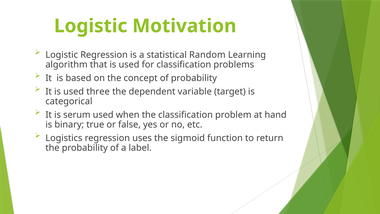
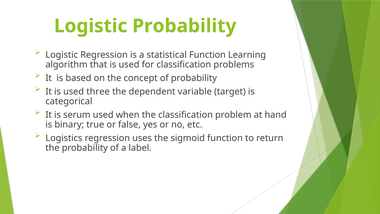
Logistic Motivation: Motivation -> Probability (184, 26)
statistical Random: Random -> Function (207, 55)
